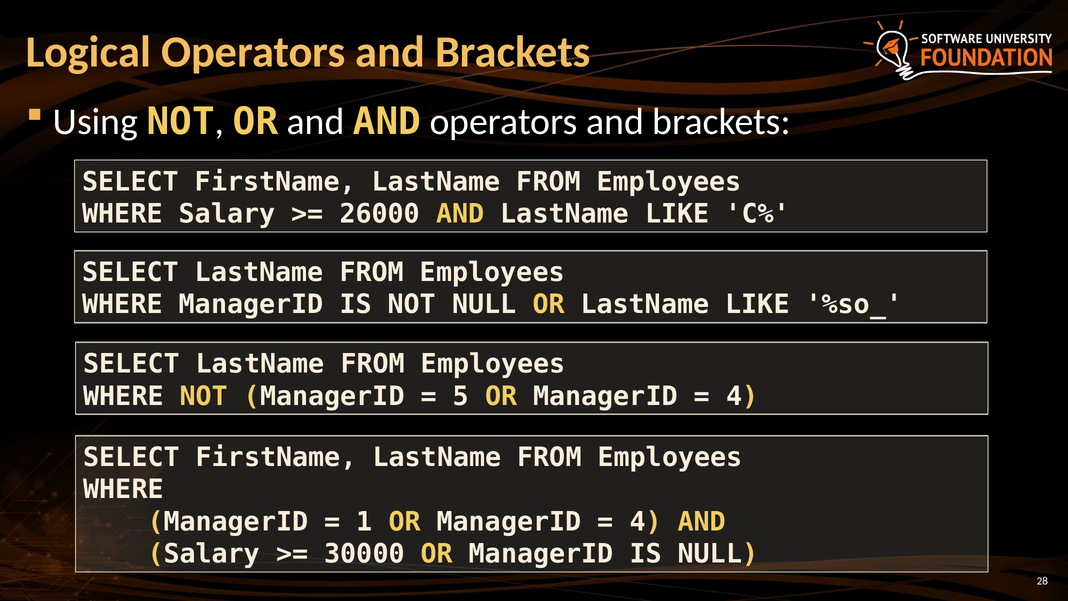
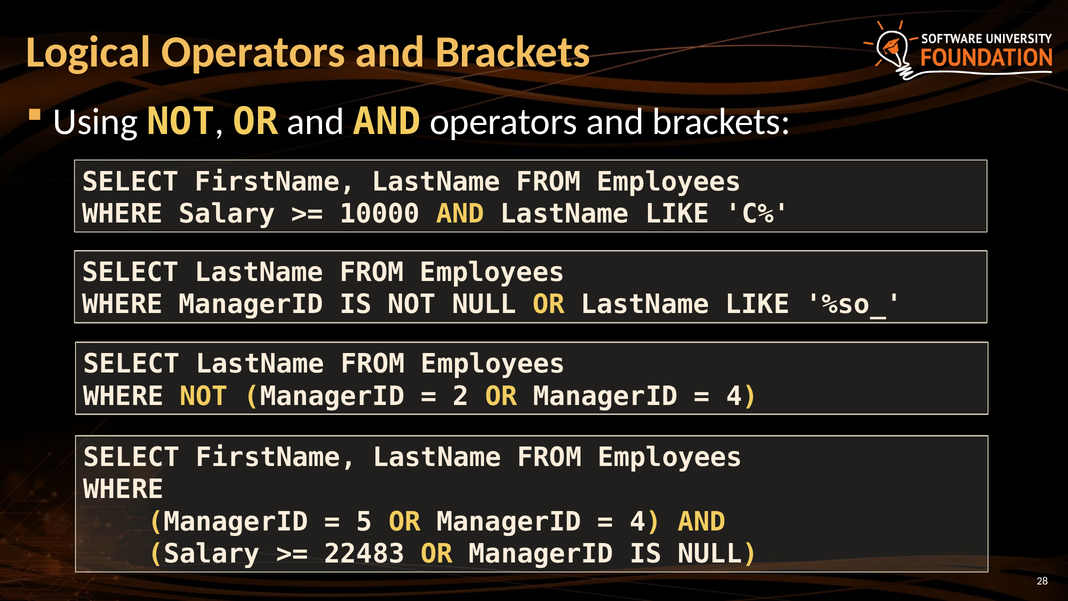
26000: 26000 -> 10000 (380, 214)
5: 5 -> 2 (461, 396)
1: 1 -> 5 (364, 522)
30000: 30000 -> 22483 (365, 554)
